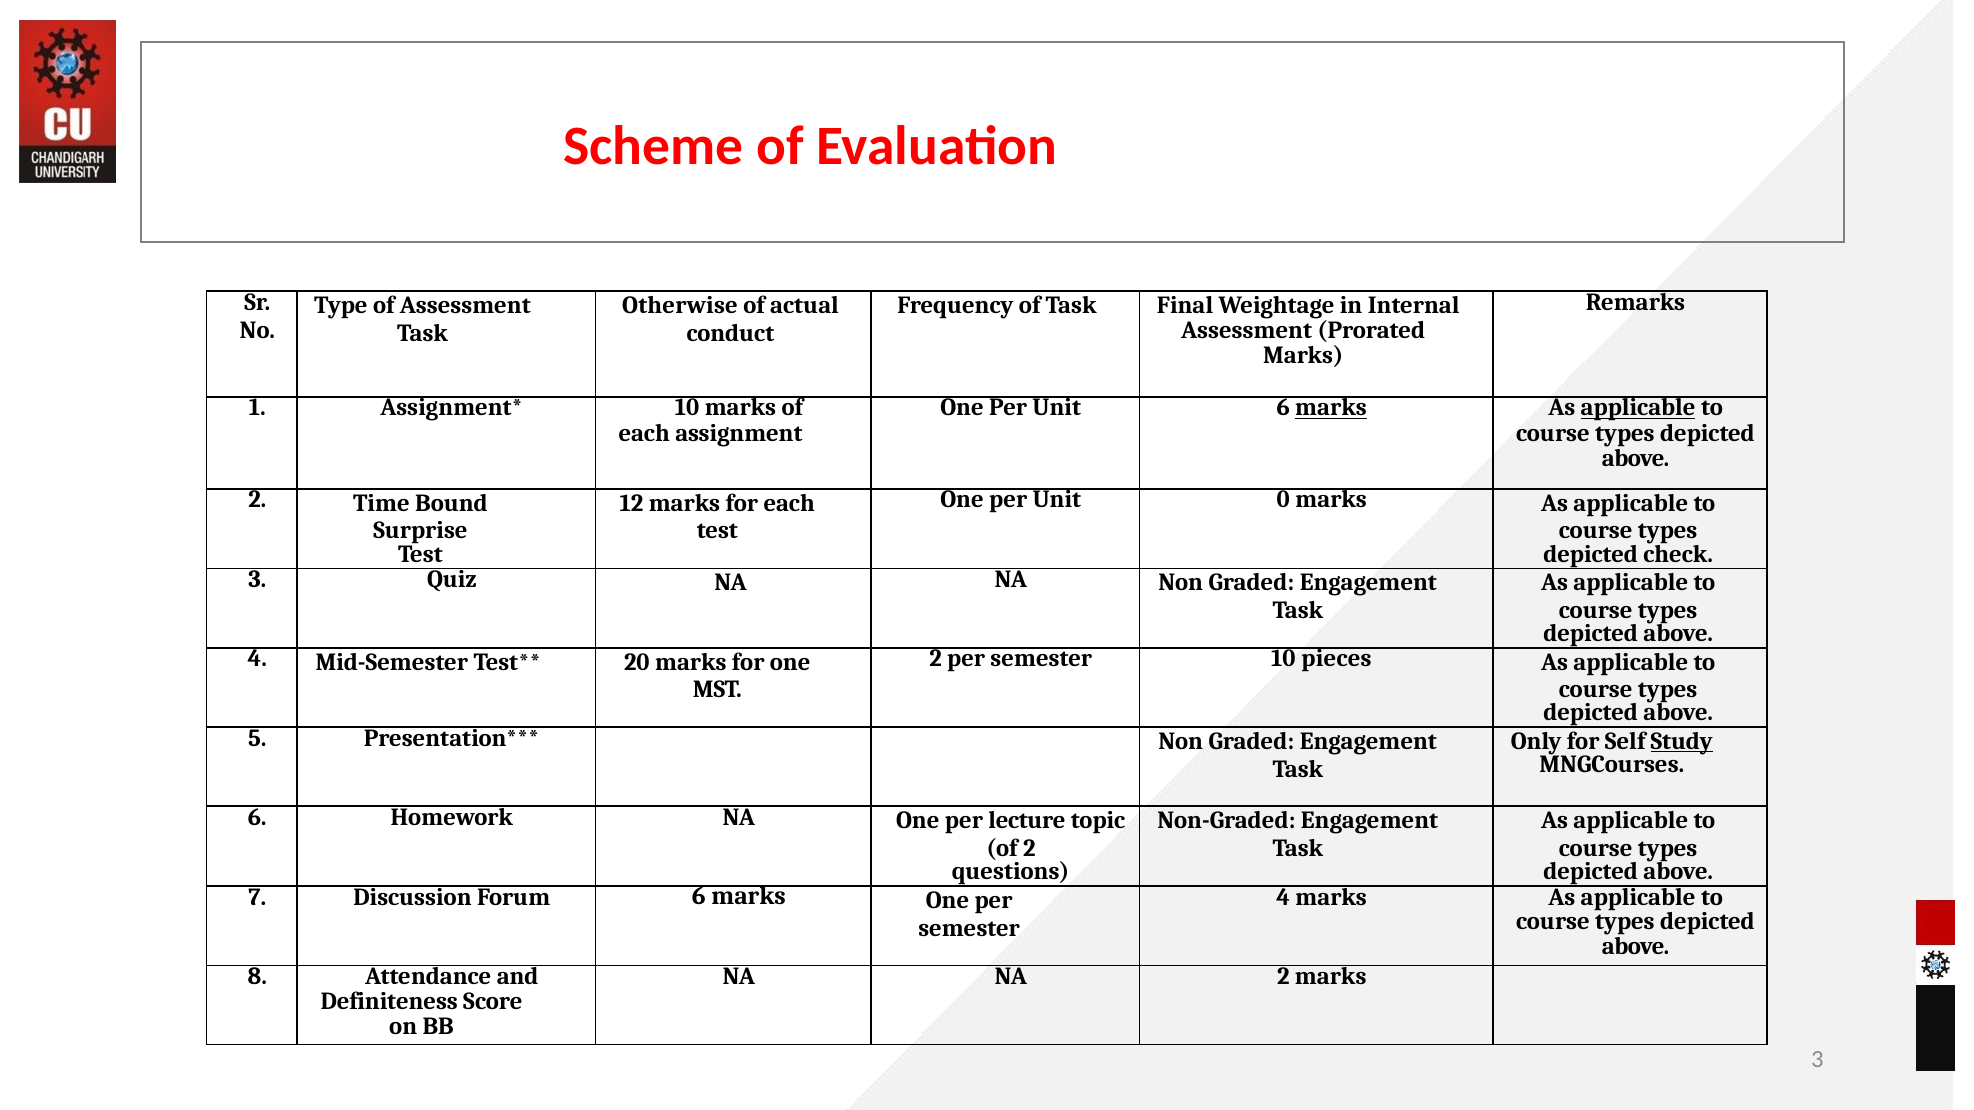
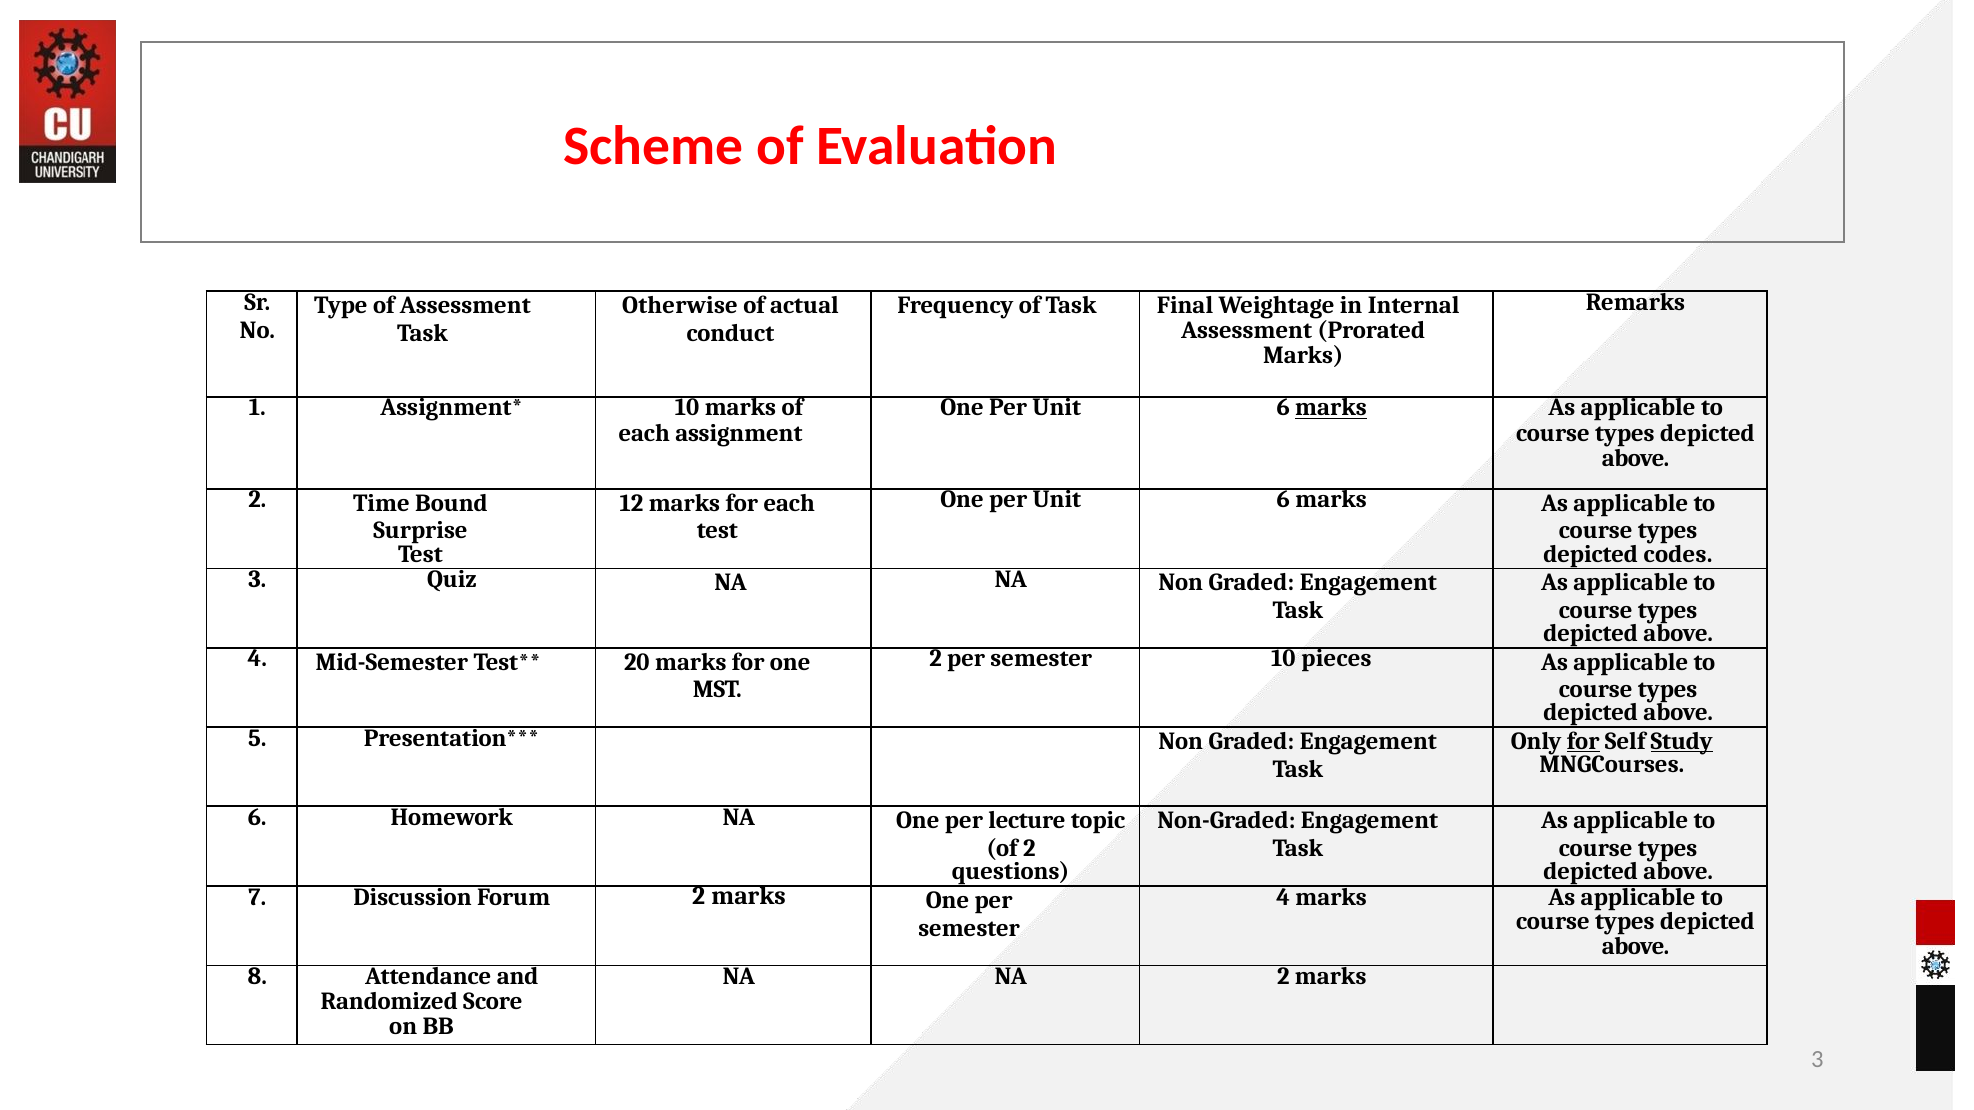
applicable underline: present -> none (1638, 408)
0: 0 -> 6 (1283, 500)
check: check -> codes (1678, 554)
for underline: none -> present (1583, 741)
Forum 6: 6 -> 2 (699, 897)
Definiteness: Definiteness -> Randomized (389, 1002)
